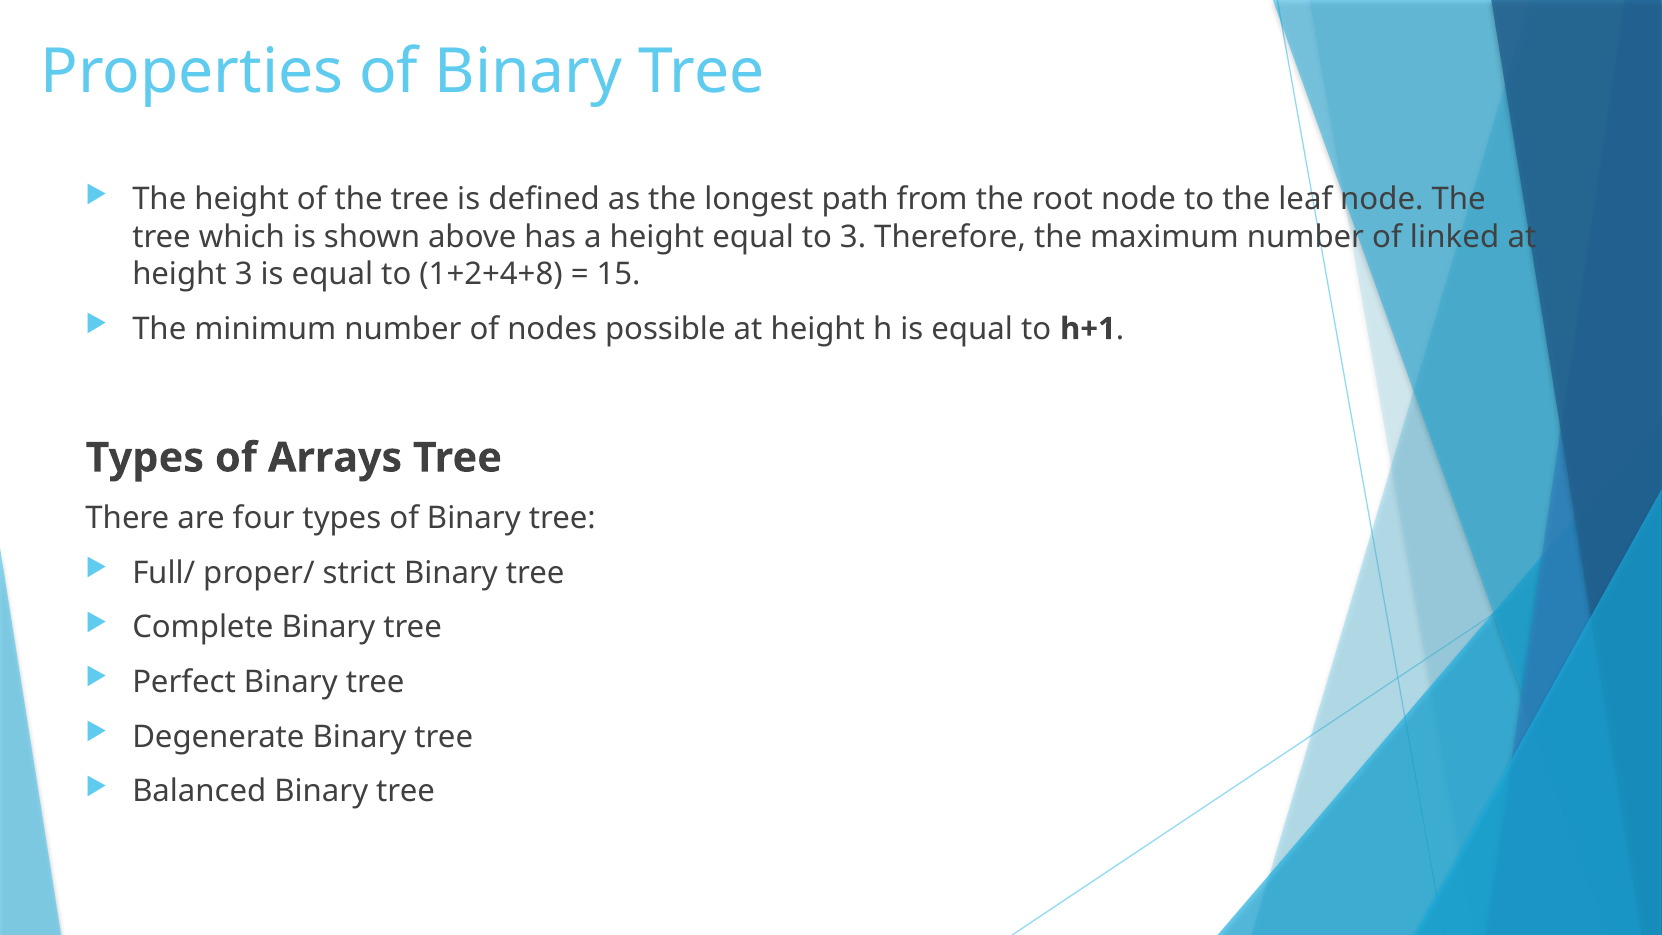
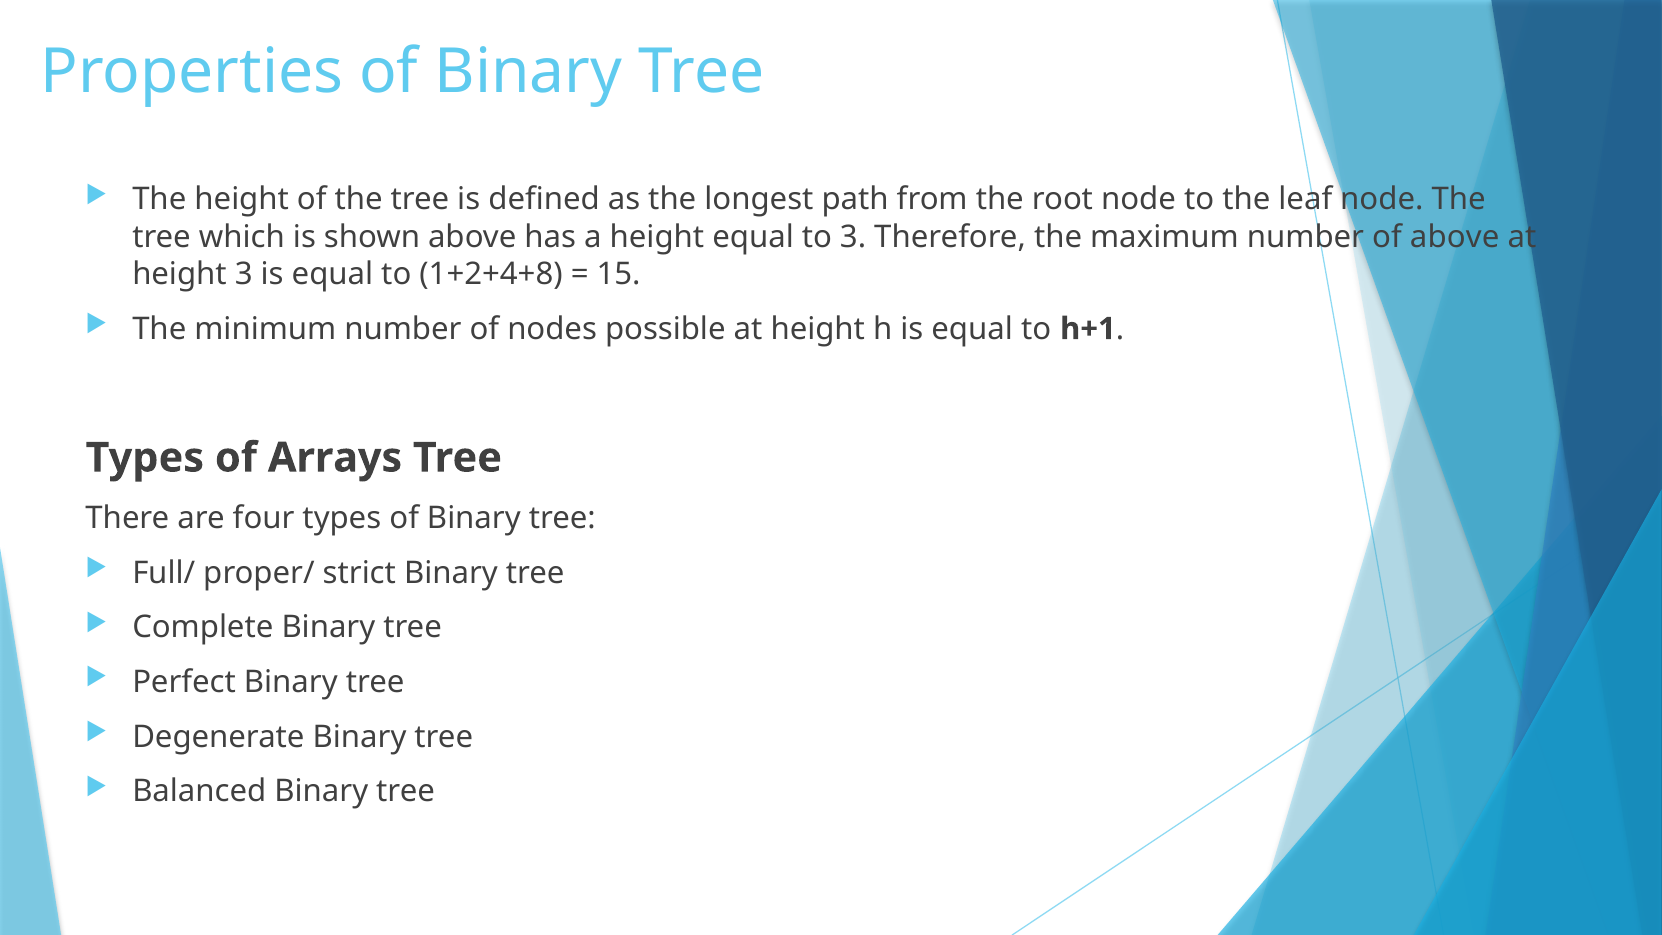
of linked: linked -> above (1455, 237)
